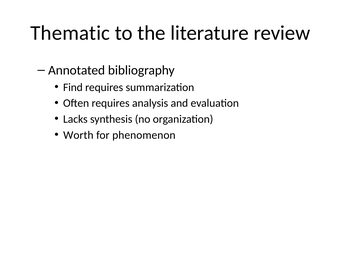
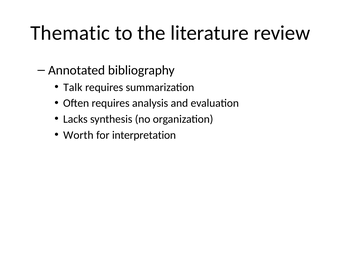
Find: Find -> Talk (73, 87)
phenomenon: phenomenon -> interpretation (144, 135)
